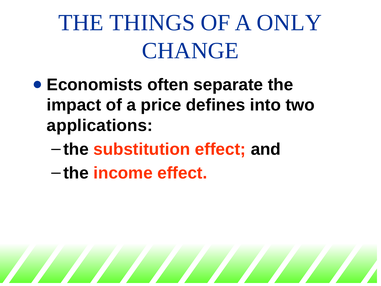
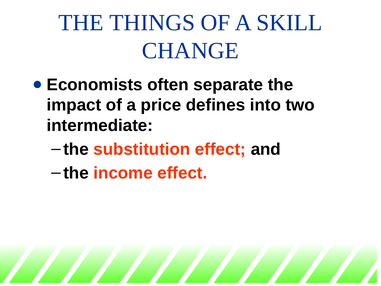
ONLY: ONLY -> SKILL (289, 23)
applications: applications -> intermediate (100, 125)
